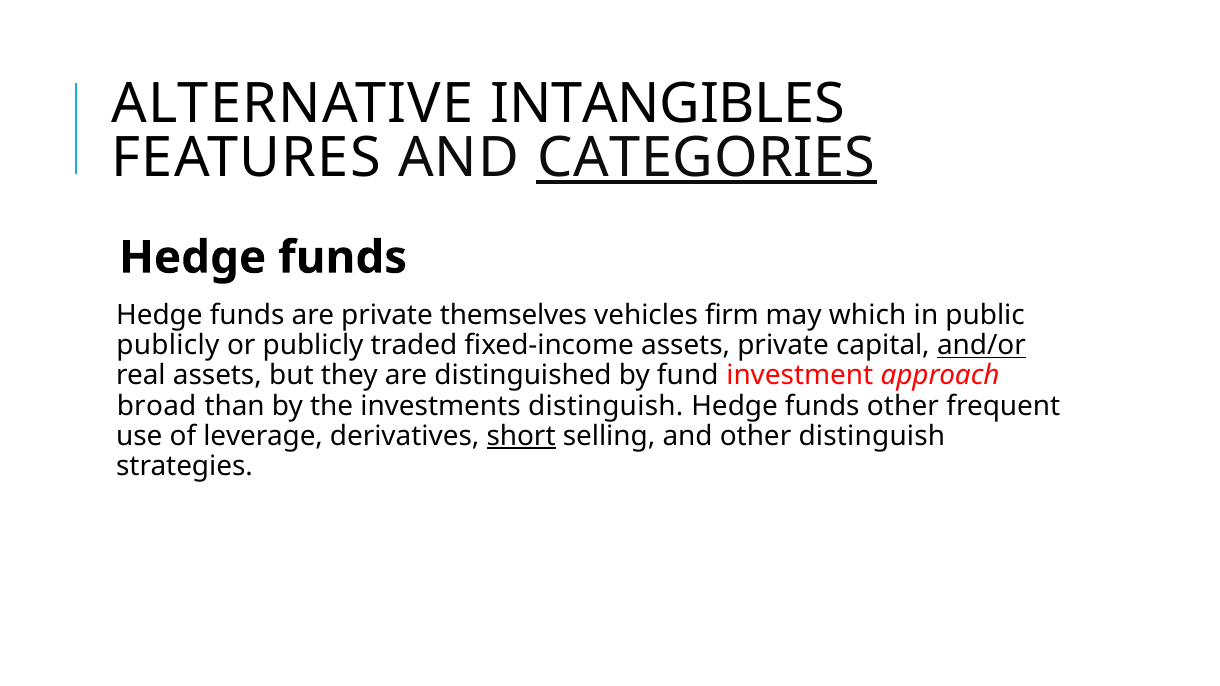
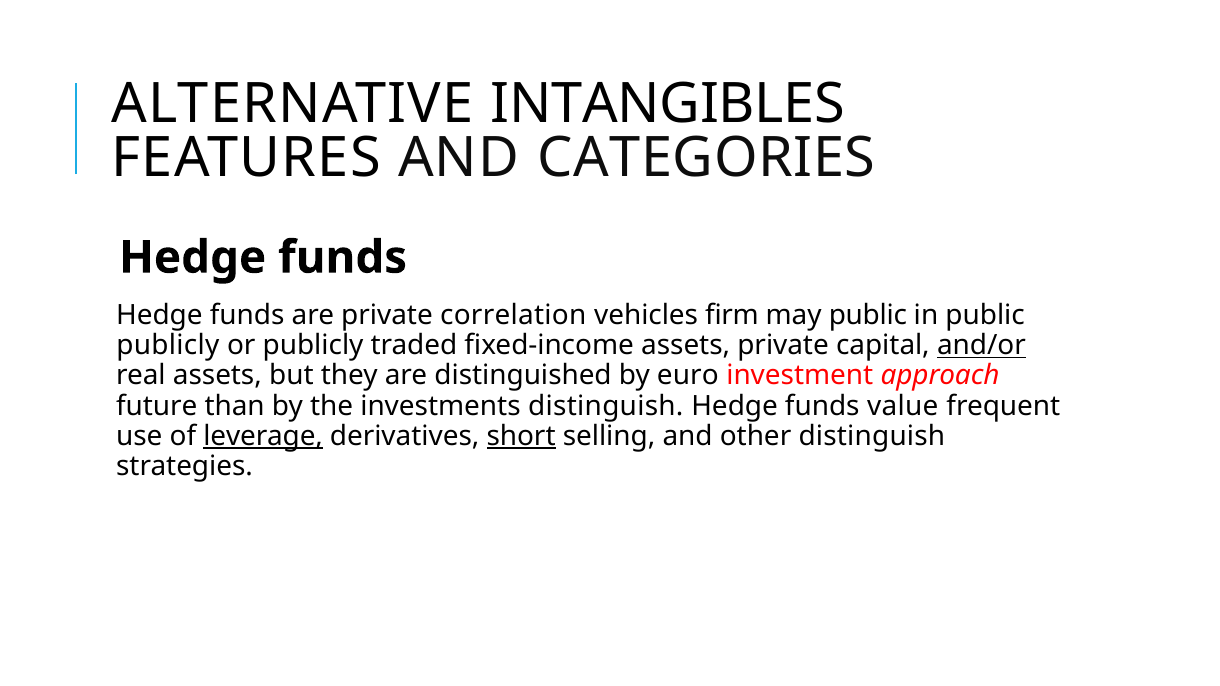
CATEGORIES underline: present -> none (706, 158)
themselves: themselves -> correlation (513, 315)
may which: which -> public (868, 315)
fund: fund -> euro (688, 376)
broad: broad -> future (157, 406)
funds other: other -> value (903, 406)
leverage underline: none -> present (263, 436)
